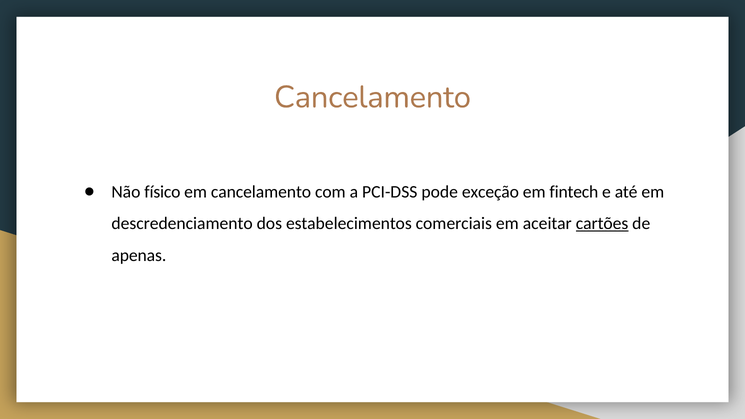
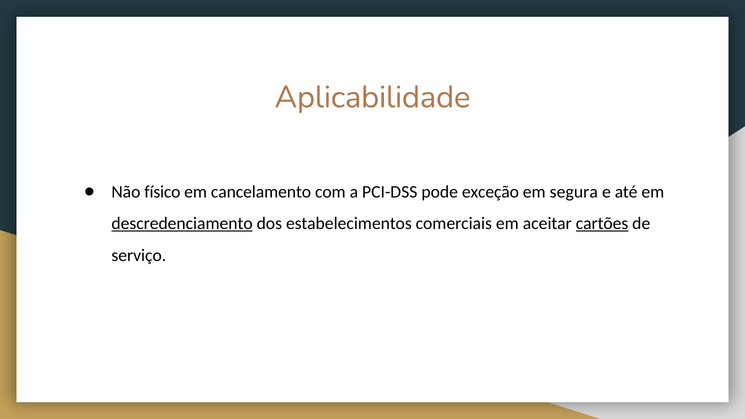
Cancelamento: Cancelamento -> Aplicabilidade (372, 97)
fintech: fintech -> segura (574, 192)
descredenciamento underline: none -> present (182, 224)
apenas: apenas -> serviço (139, 255)
